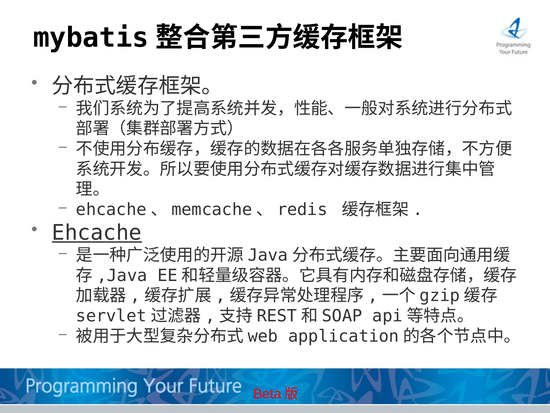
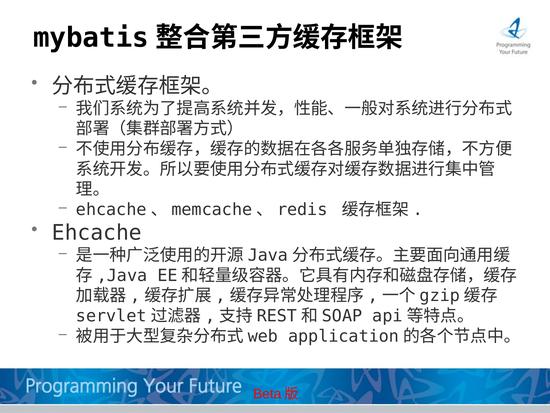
Ehcache underline: present -> none (97, 232)
